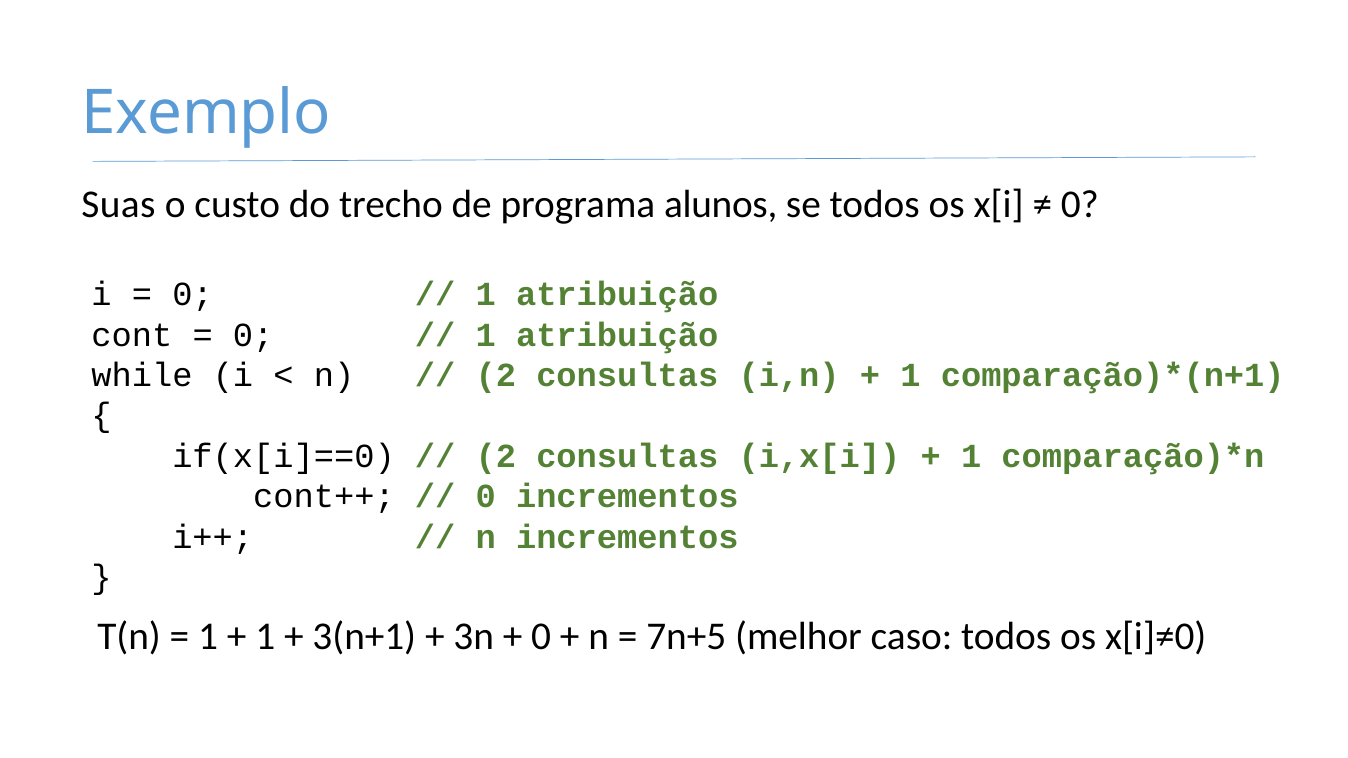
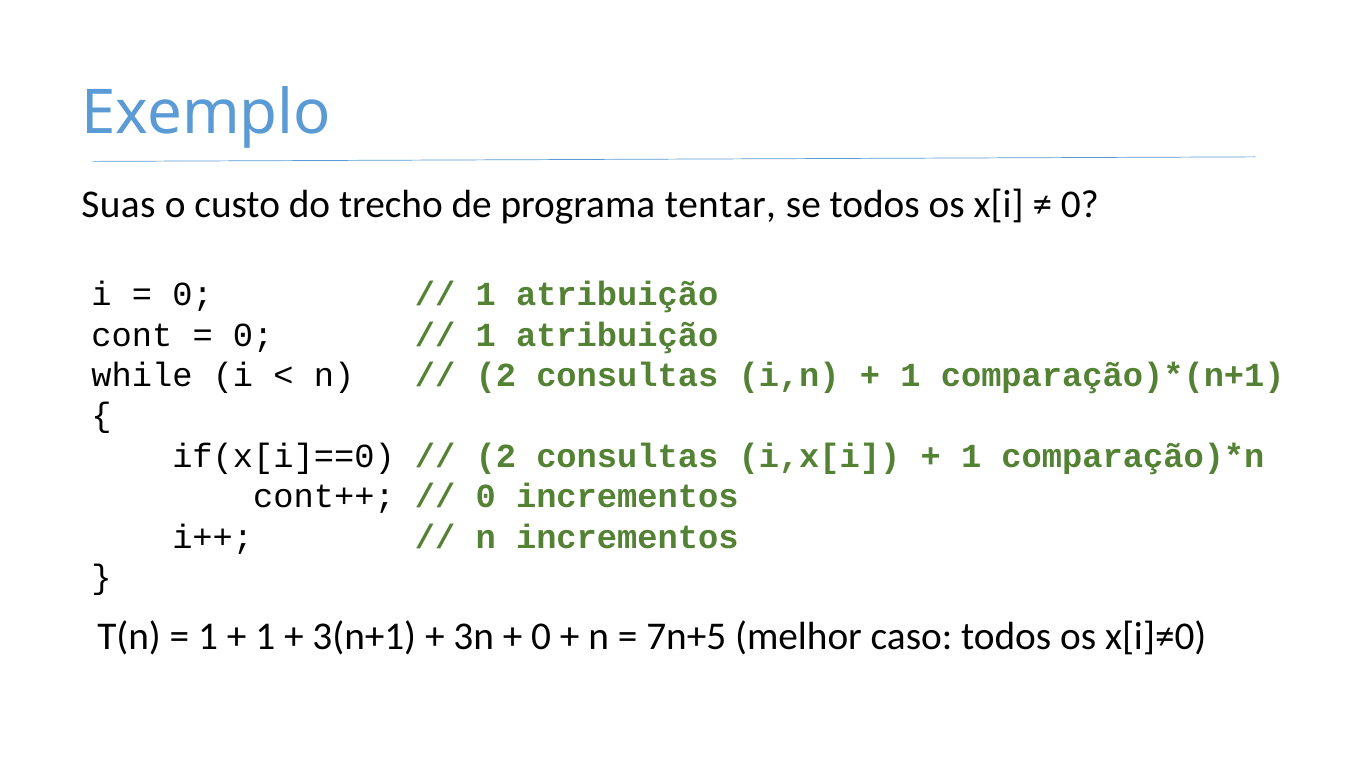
alunos: alunos -> tentar (720, 205)
